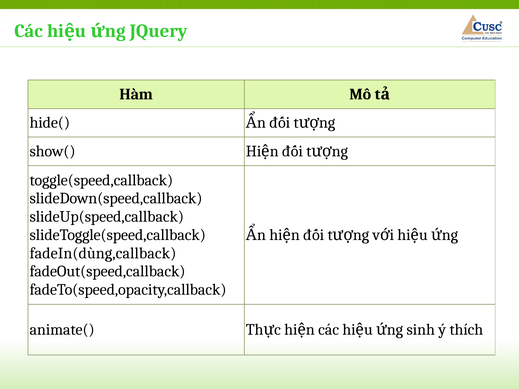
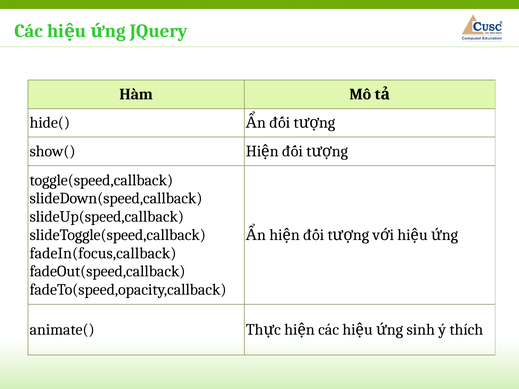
fadeIn(dùng,callback: fadeIn(dùng,callback -> fadeIn(focus,callback (103, 253)
